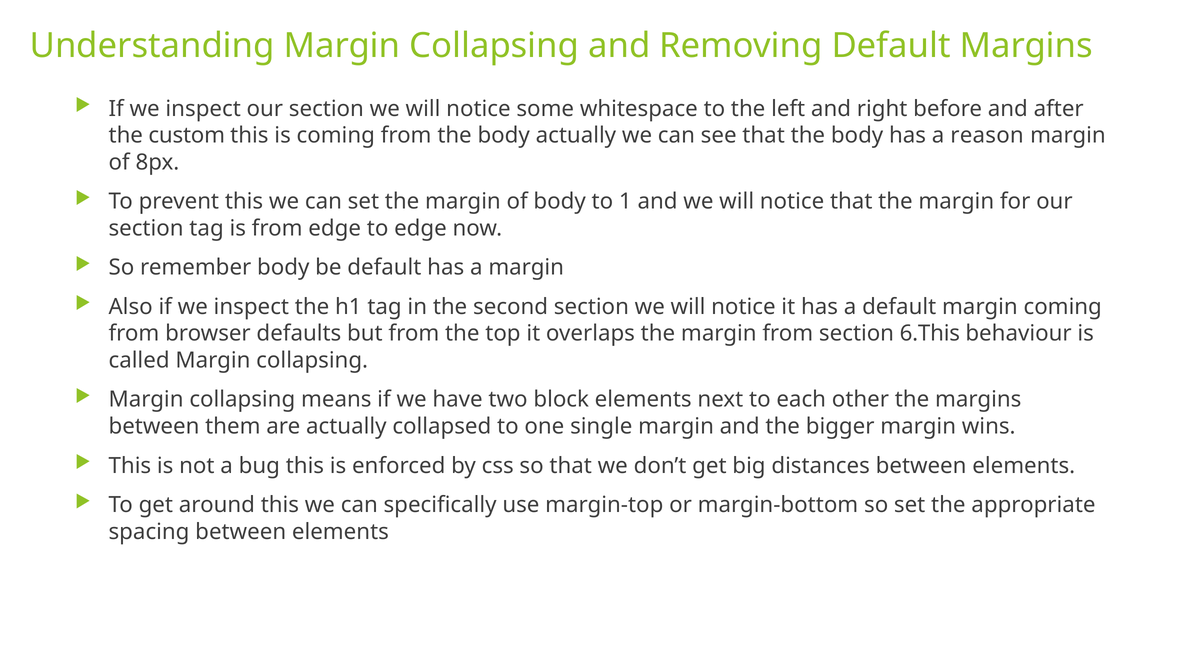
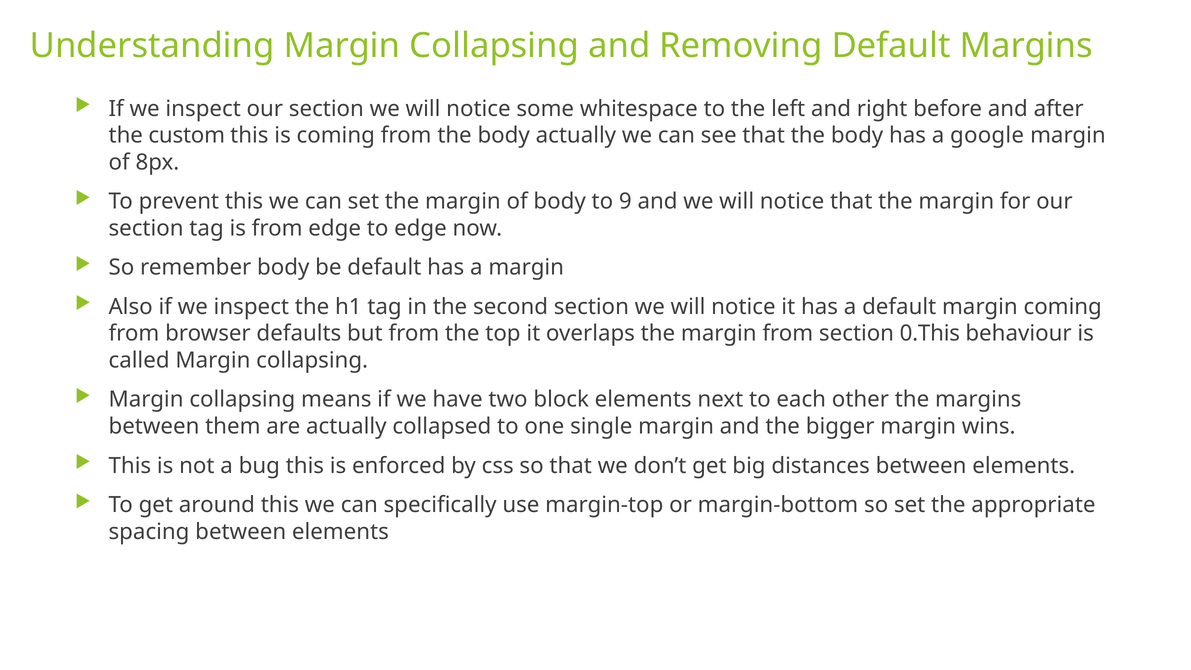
reason: reason -> google (987, 136)
1: 1 -> 9 (625, 202)
6.This: 6.This -> 0.This (930, 334)
